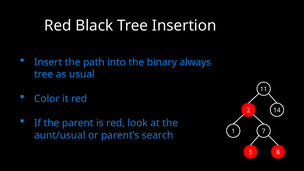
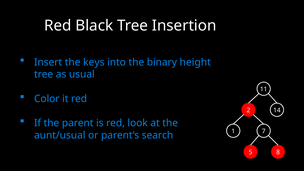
path: path -> keys (94, 62)
always: always -> height (195, 62)
